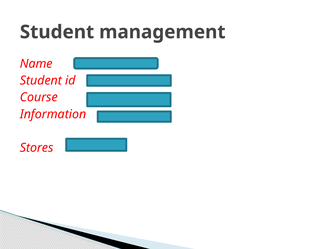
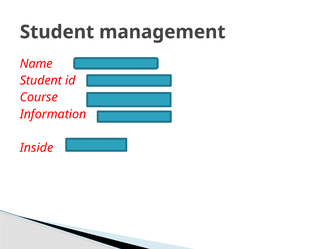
Stores: Stores -> Inside (37, 147)
